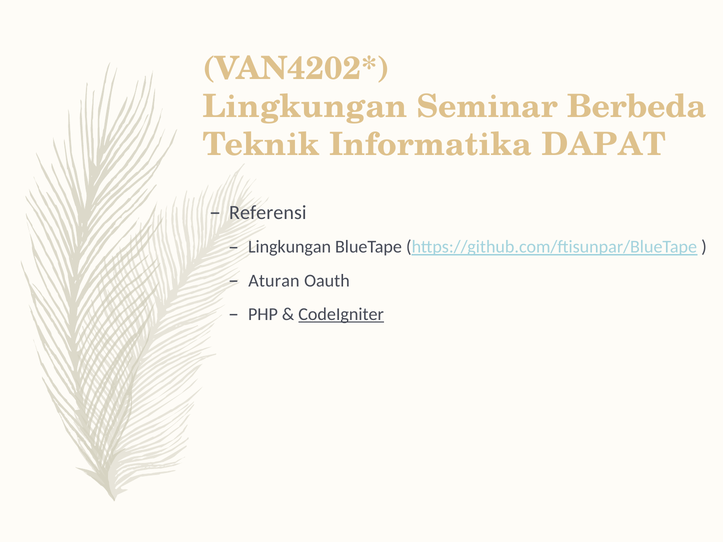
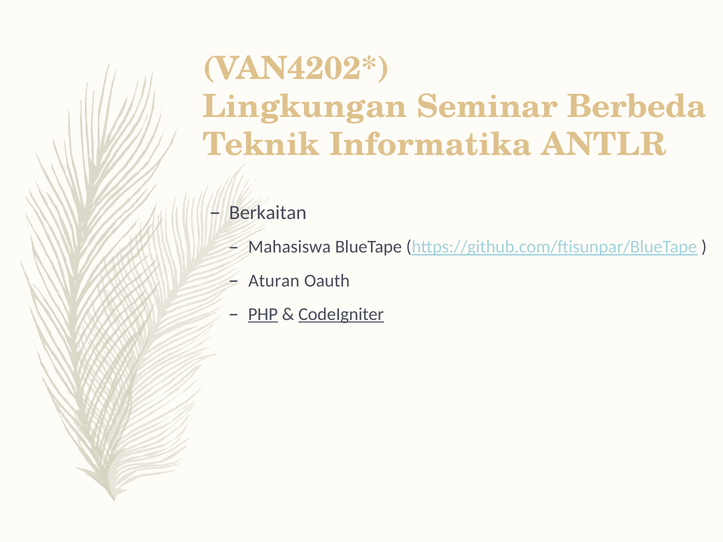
DAPAT: DAPAT -> ANTLR (604, 145)
Referensi: Referensi -> Berkaitan (268, 213)
Lingkungan: Lingkungan -> Mahasiswa (289, 247)
PHP underline: none -> present (263, 314)
